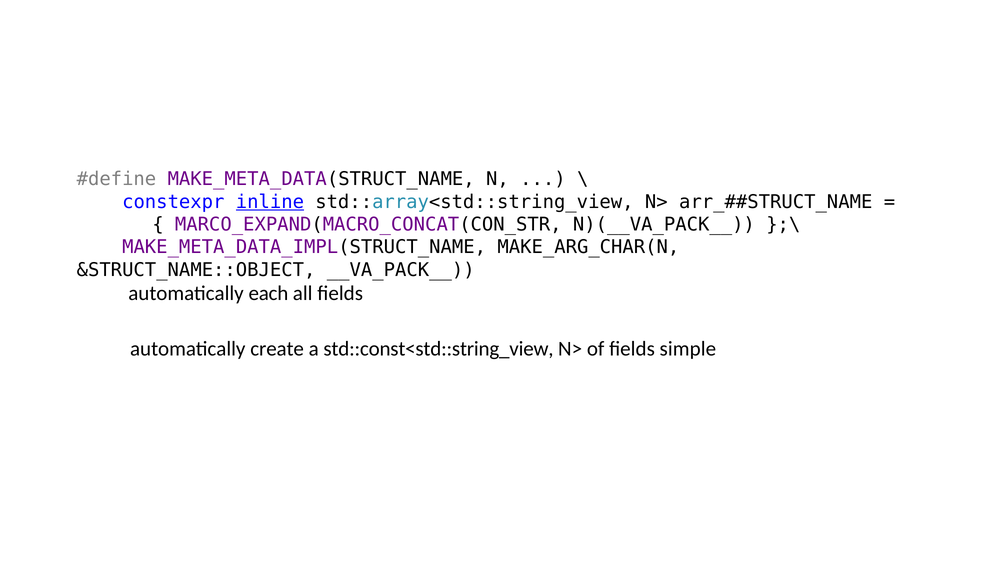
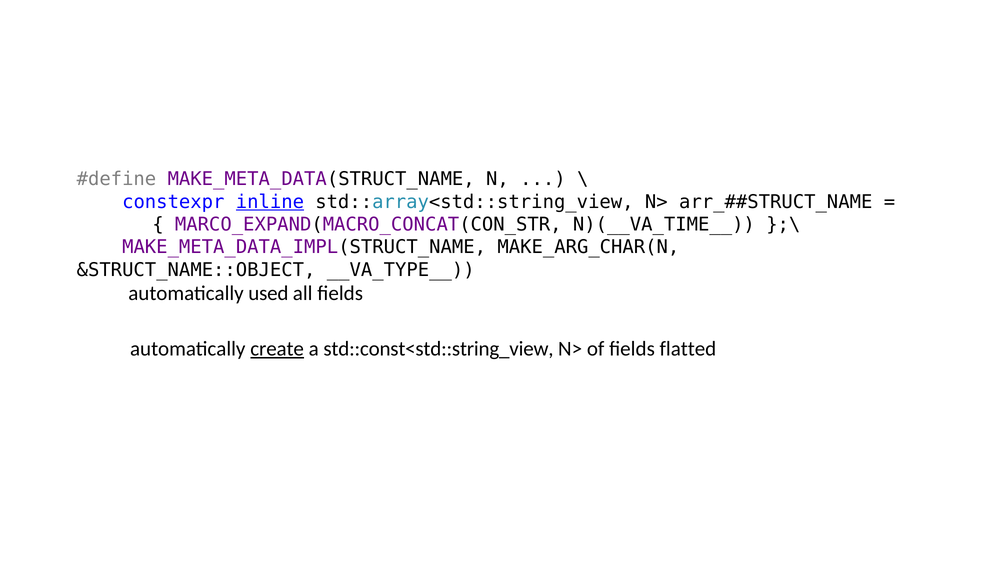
N)(__VA_PACK__: N)(__VA_PACK__ -> N)(__VA_TIME__ (664, 225)
__VA_PACK__: __VA_PACK__ -> __VA_TYPE__ (401, 270)
each: each -> used (268, 293)
create underline: none -> present (277, 349)
simple: simple -> flatted (688, 349)
